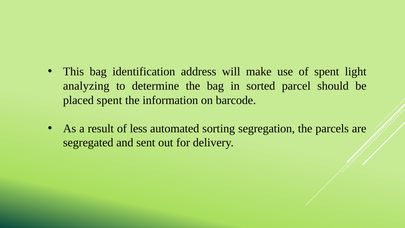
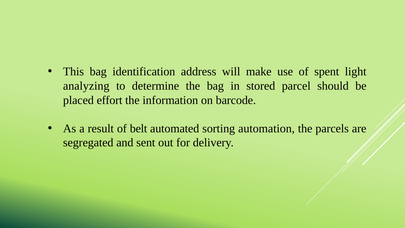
sorted: sorted -> stored (261, 86)
placed spent: spent -> effort (110, 100)
less: less -> belt (139, 128)
segregation: segregation -> automation (266, 128)
